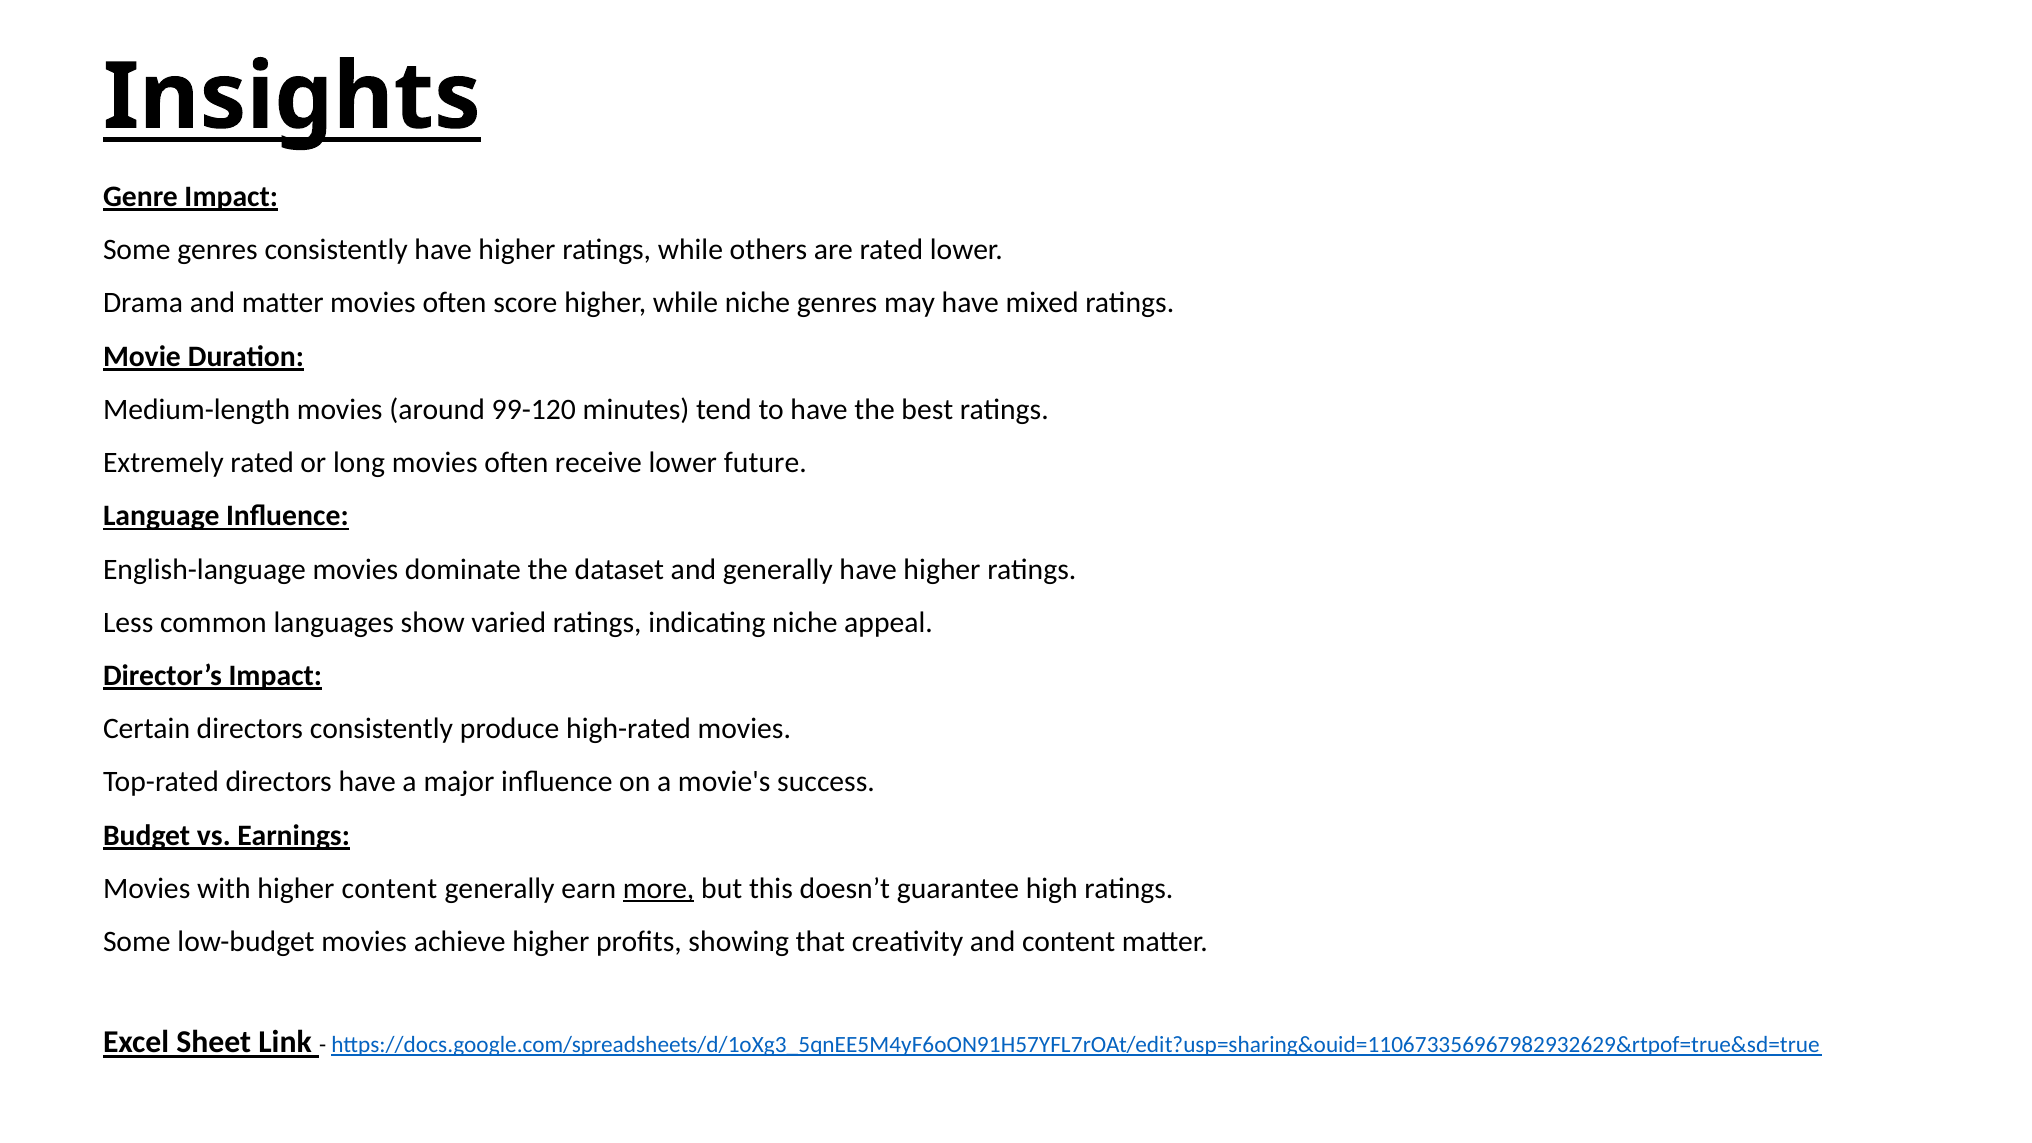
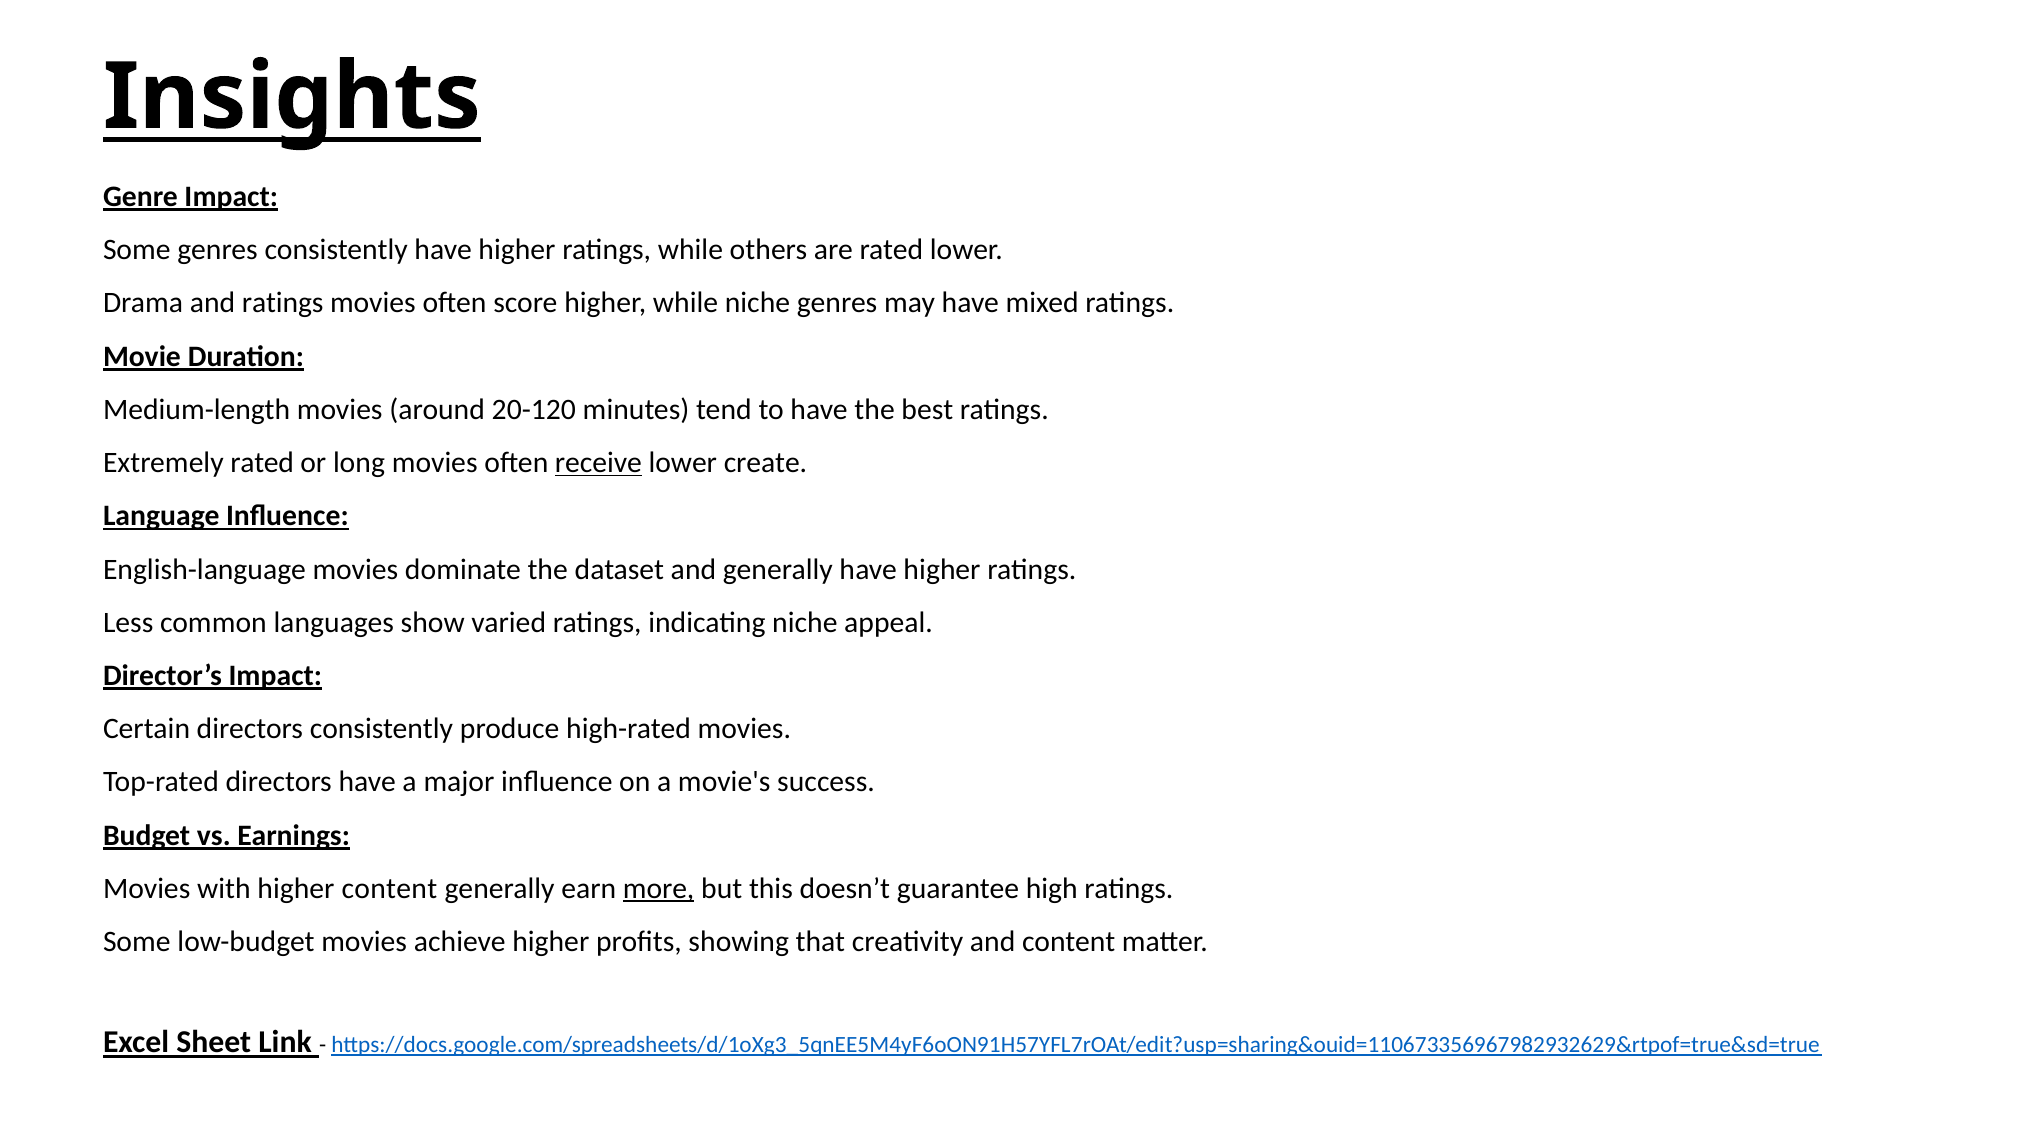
and matter: matter -> ratings (283, 303)
99-120: 99-120 -> 20-120 (534, 410)
receive underline: none -> present (598, 463)
future: future -> create (765, 463)
